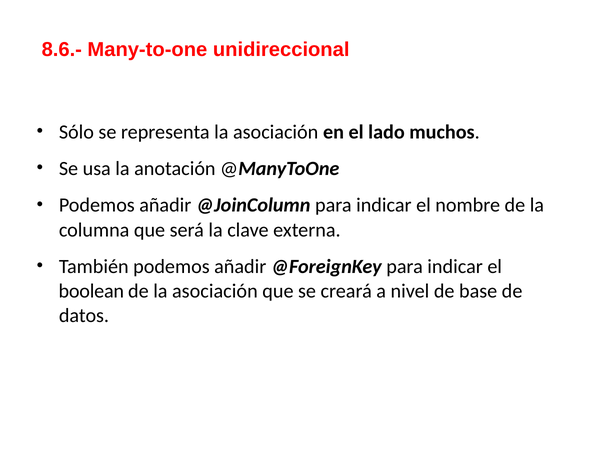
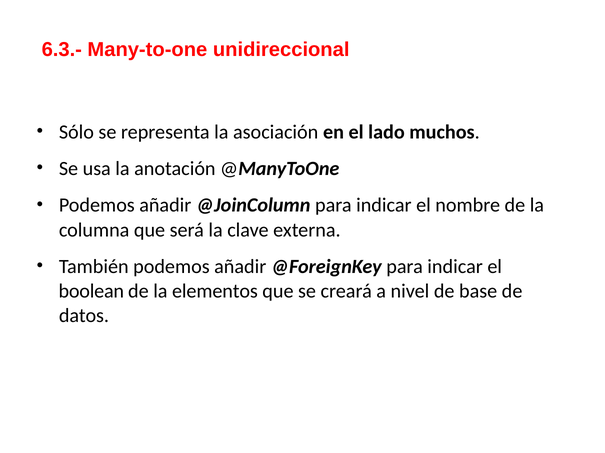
8.6.-: 8.6.- -> 6.3.- (62, 50)
de la asociación: asociación -> elementos (215, 292)
